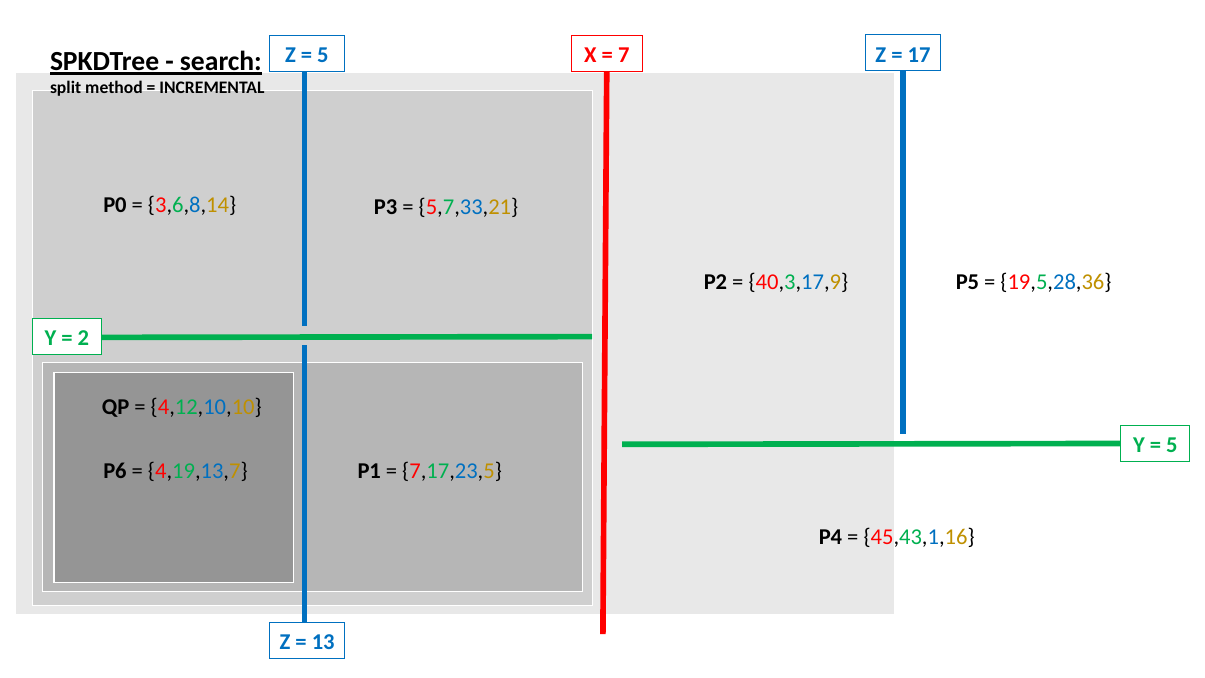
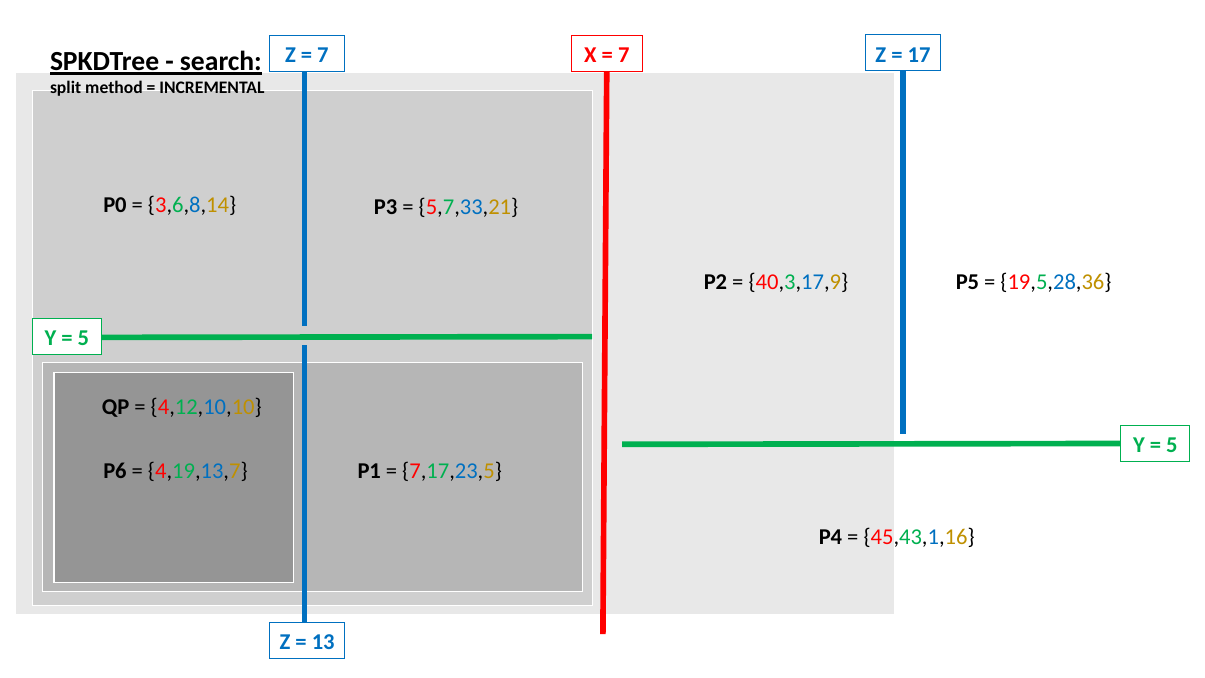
5: 5 -> 7 (323, 55)
2: 2 -> 5 (83, 338)
